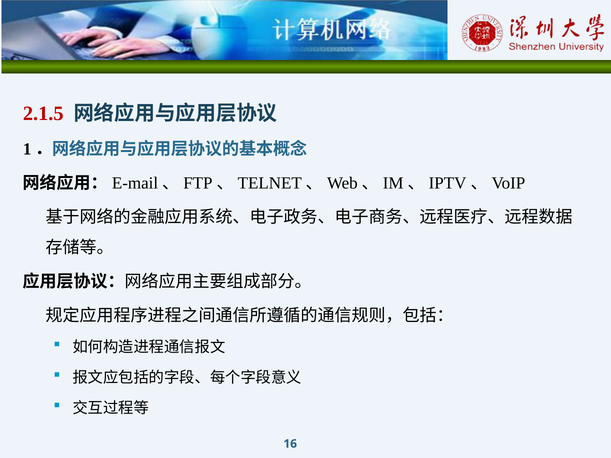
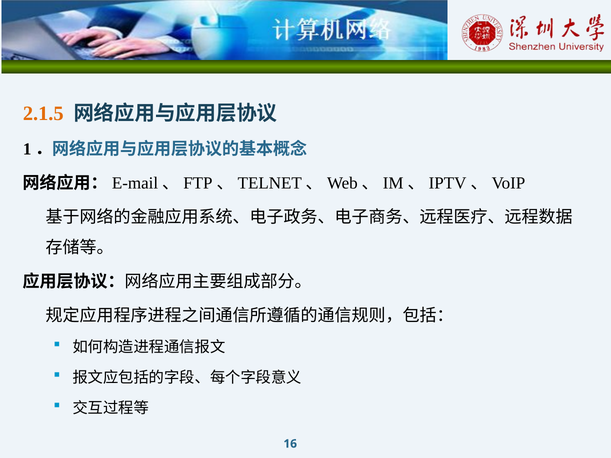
2.1.5 colour: red -> orange (43, 114)
